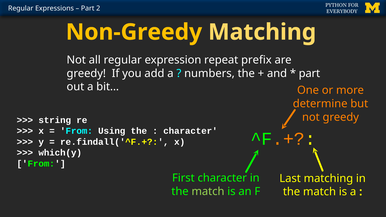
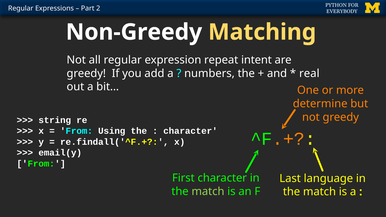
Non-Greedy colour: yellow -> white (134, 32)
prefix: prefix -> intent (256, 60)
part: part -> real (309, 73)
which(y: which(y -> email(y (60, 153)
Last matching: matching -> language (328, 178)
